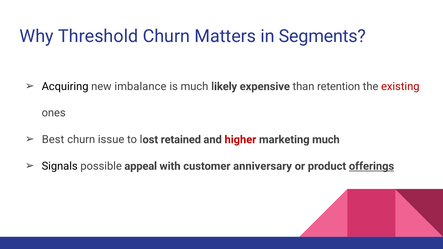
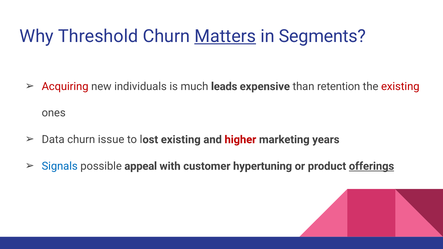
Matters underline: none -> present (225, 36)
Acquiring colour: black -> red (65, 87)
imbalance: imbalance -> individuals (141, 87)
likely: likely -> leads (224, 87)
Best: Best -> Data (53, 140)
lost retained: retained -> existing (181, 140)
marketing much: much -> years (326, 140)
Signals colour: black -> blue (60, 166)
anniversary: anniversary -> hypertuning (263, 166)
